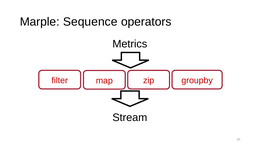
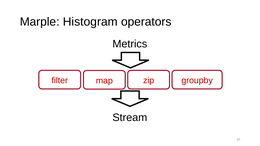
Sequence: Sequence -> Histogram (90, 22)
